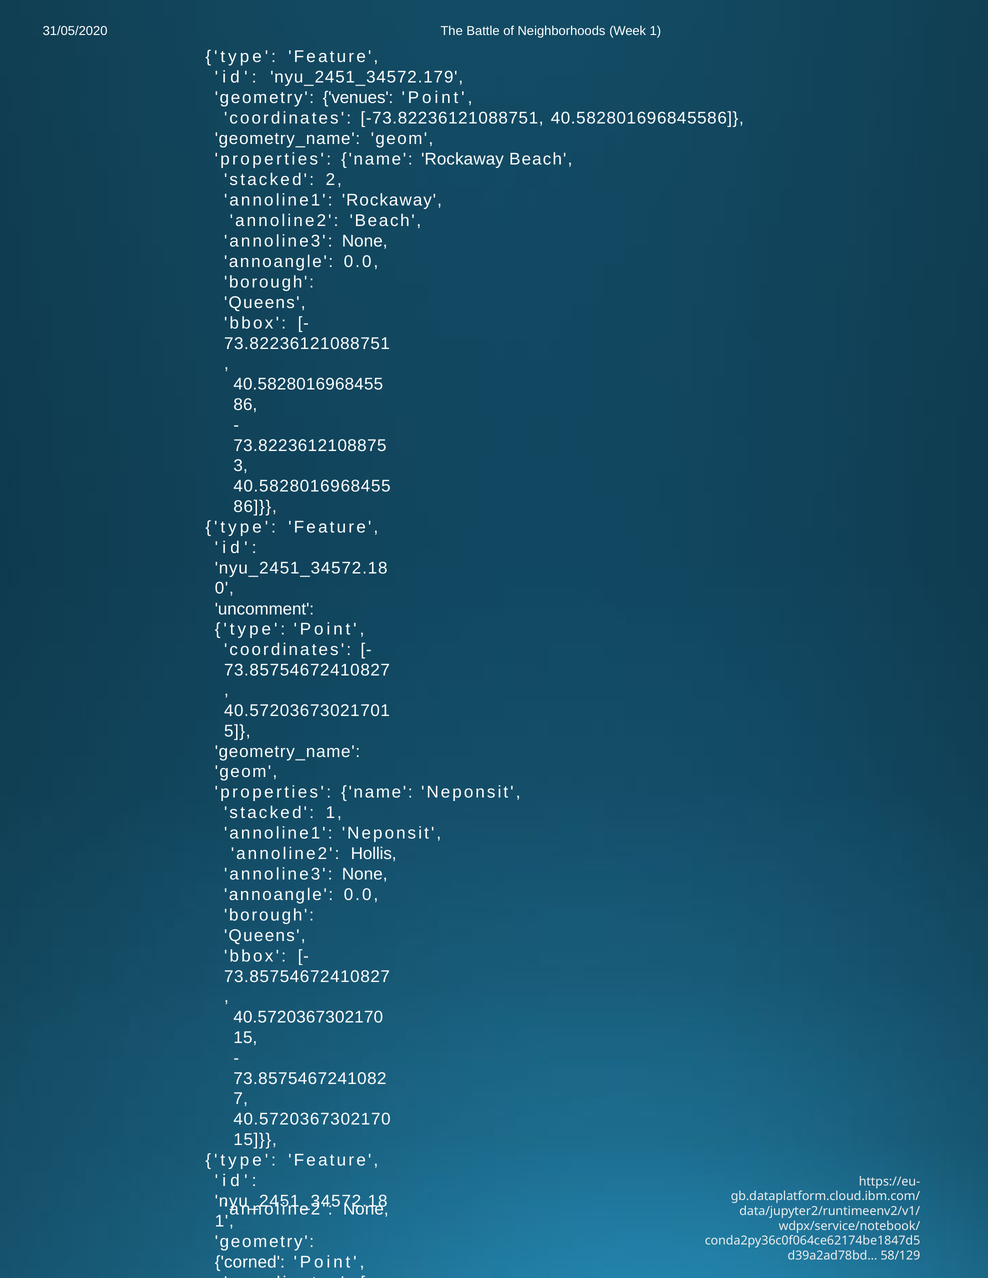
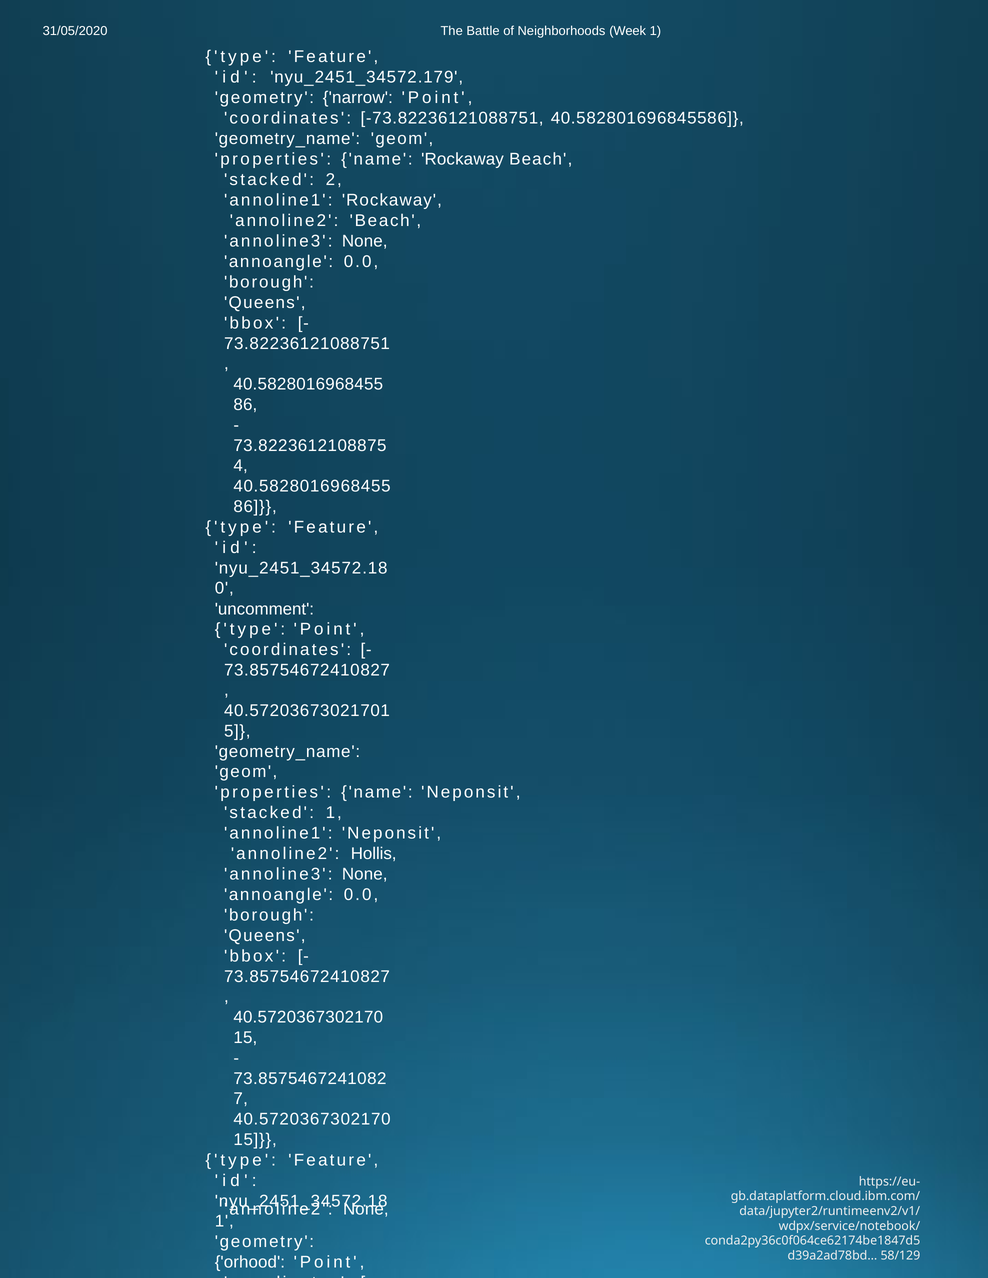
venues: venues -> narrow (358, 98)
3: 3 -> 4 (241, 466)
corned: corned -> orhood (250, 1263)
